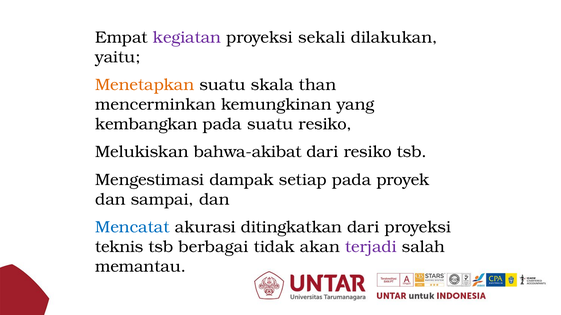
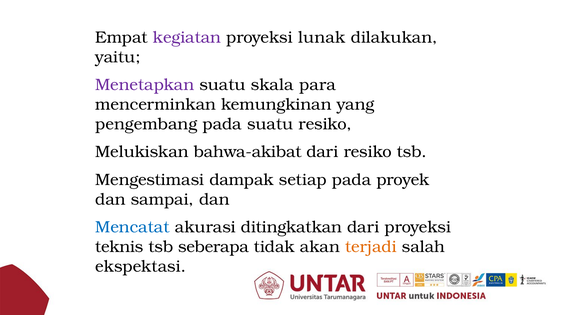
sekali: sekali -> lunak (322, 38)
Menetapkan colour: orange -> purple (145, 85)
than: than -> para (317, 85)
kembangkan: kembangkan -> pengembang (146, 124)
berbagai: berbagai -> seberapa (214, 247)
terjadi colour: purple -> orange (371, 247)
memantau: memantau -> ekspektasi (141, 267)
